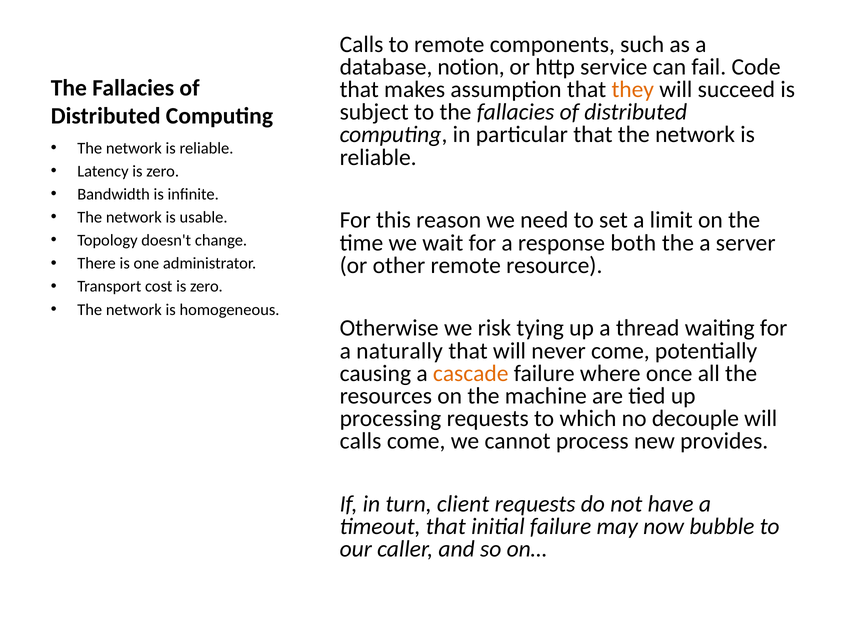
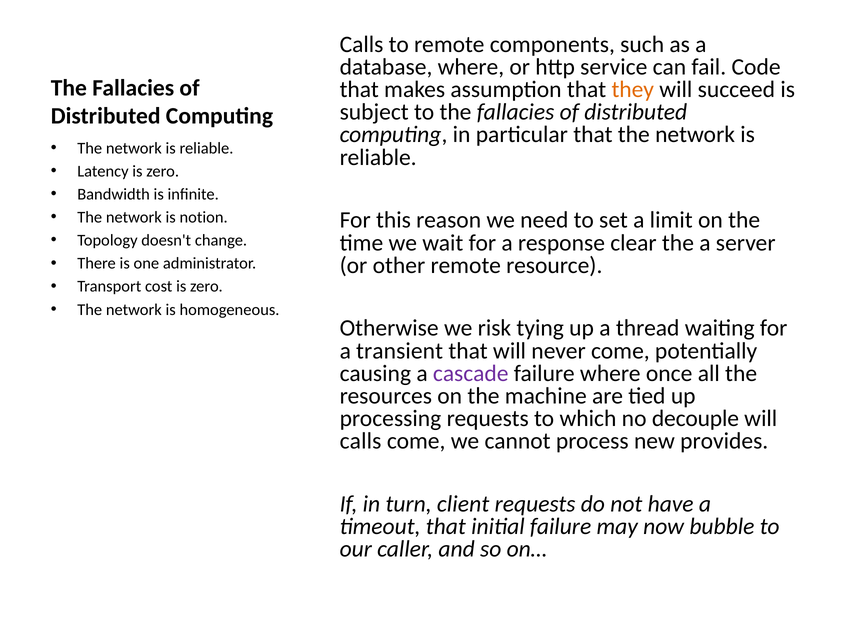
database notion: notion -> where (471, 67)
usable: usable -> notion (204, 217)
both: both -> clear (633, 243)
naturally: naturally -> transient (400, 351)
cascade colour: orange -> purple (471, 374)
